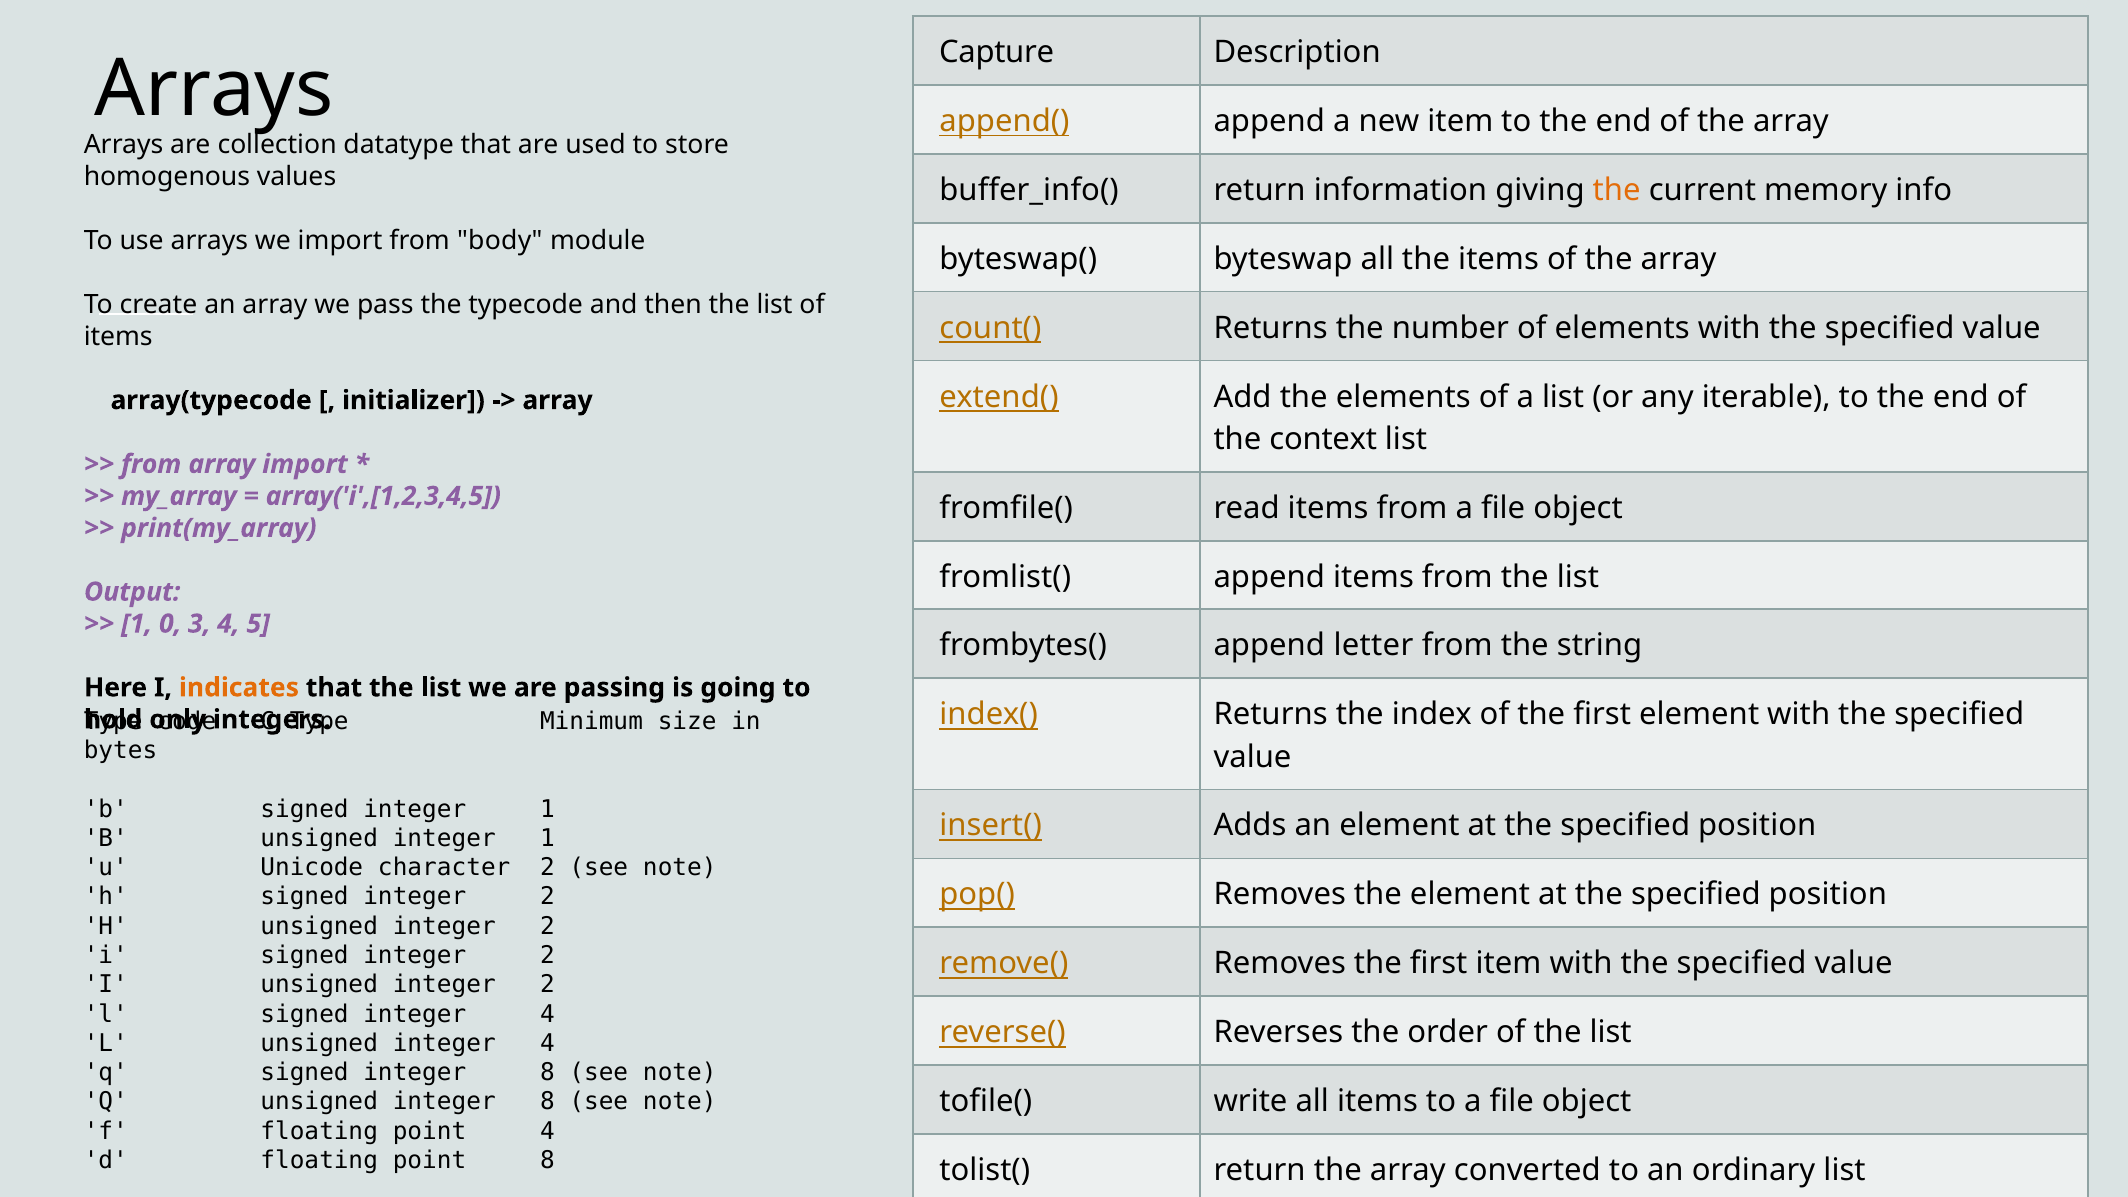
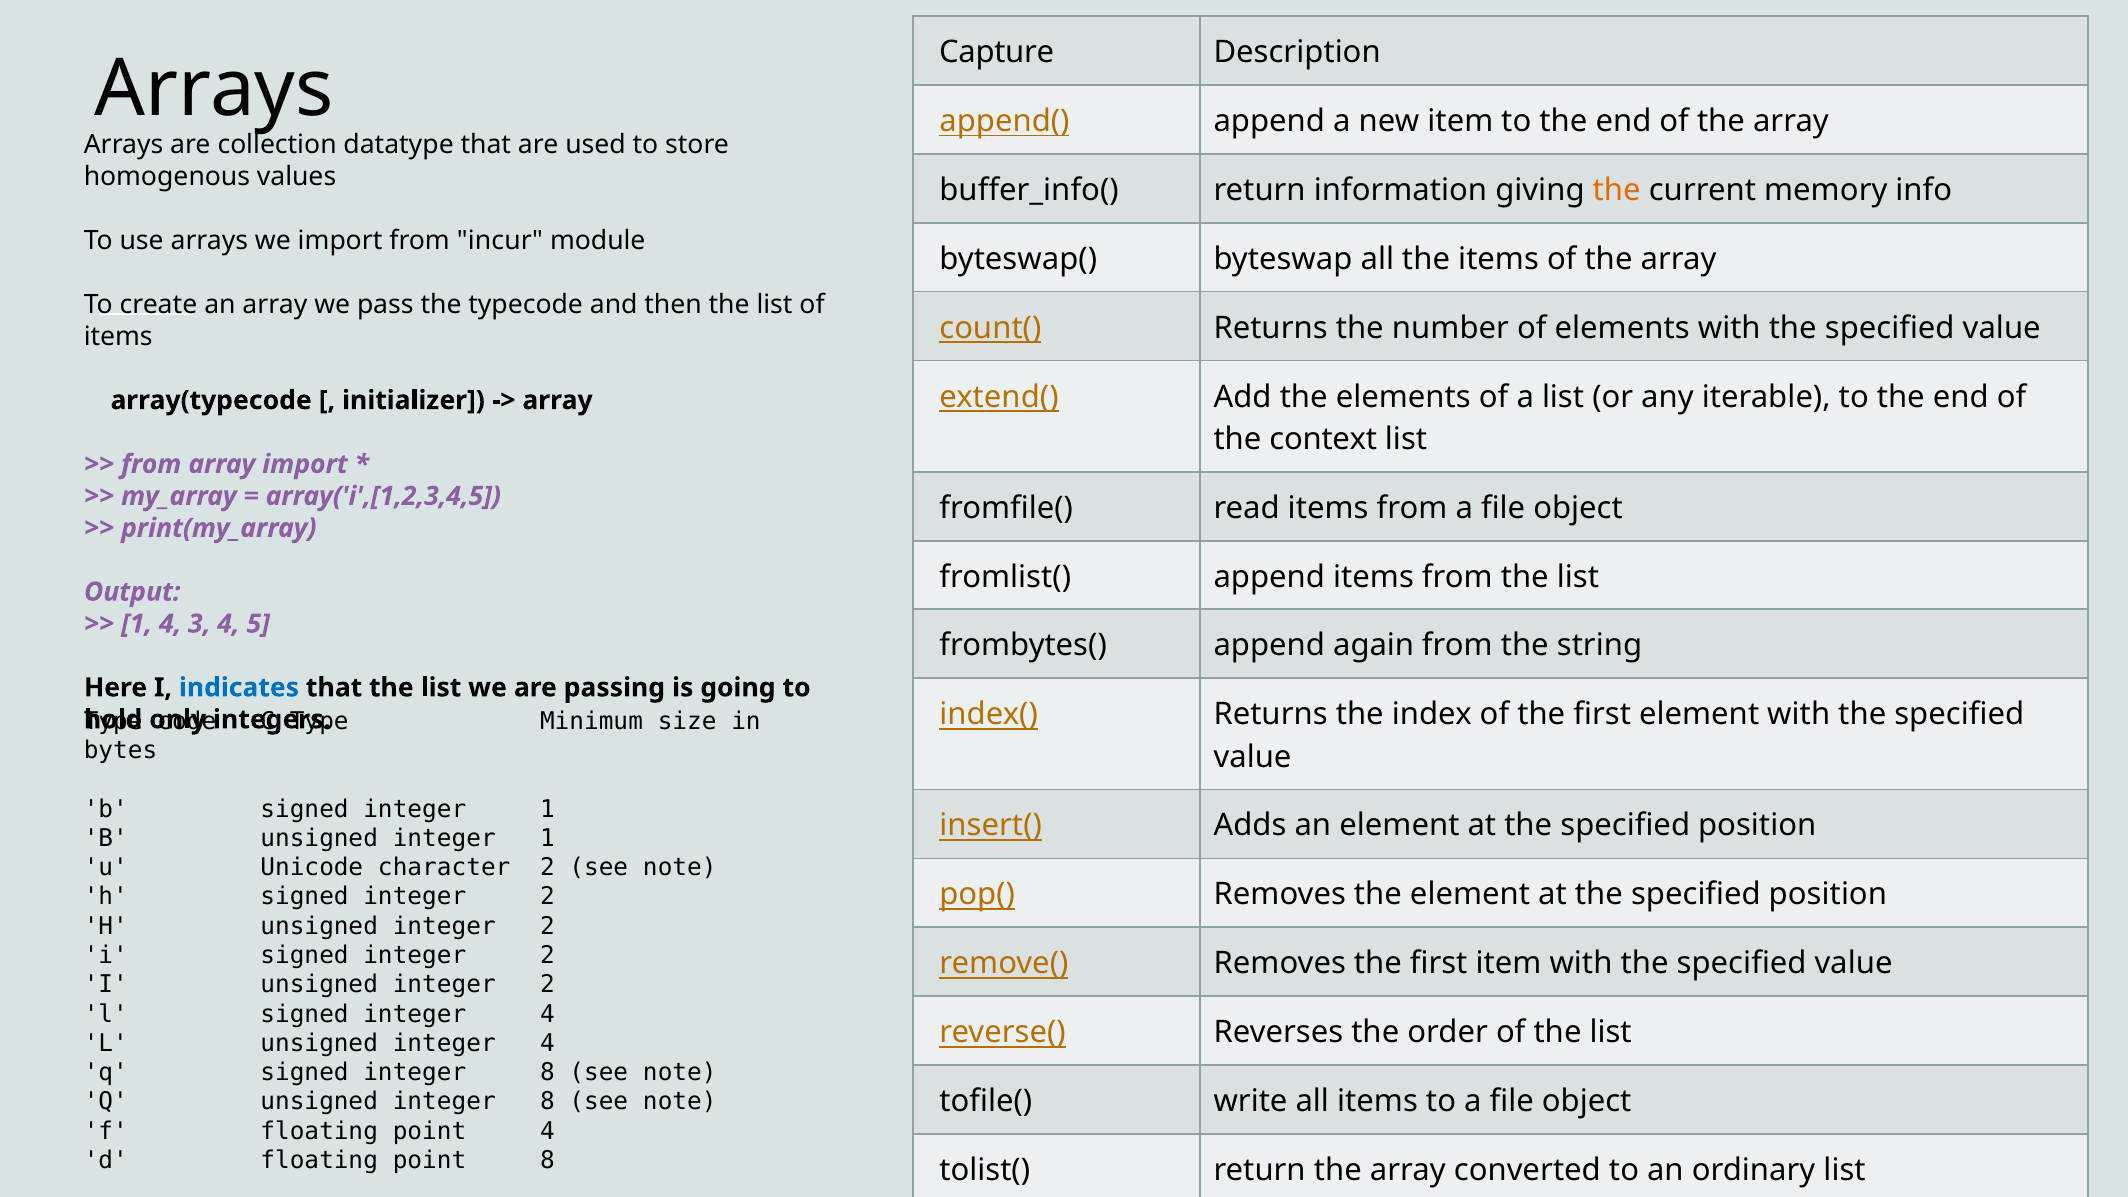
body: body -> incur (500, 241)
1 0: 0 -> 4 (170, 624)
letter: letter -> again (1374, 646)
indicates colour: orange -> blue (239, 688)
